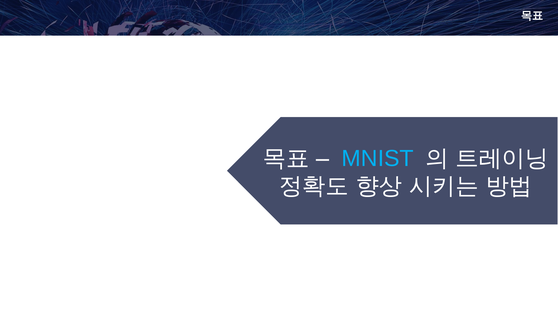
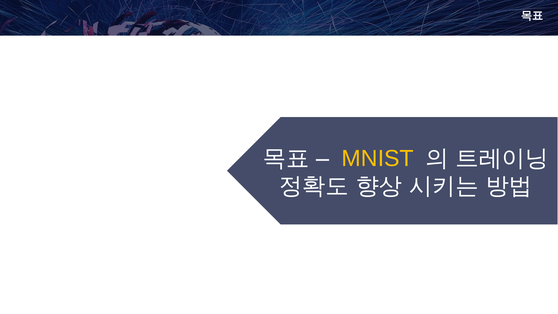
MNIST colour: light blue -> yellow (378, 158)
